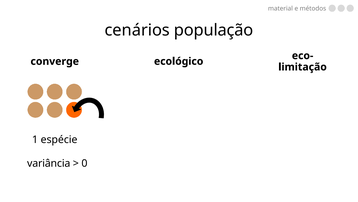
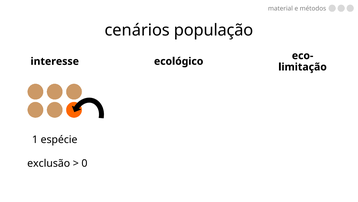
converge: converge -> interesse (55, 61)
variância: variância -> exclusão (49, 163)
